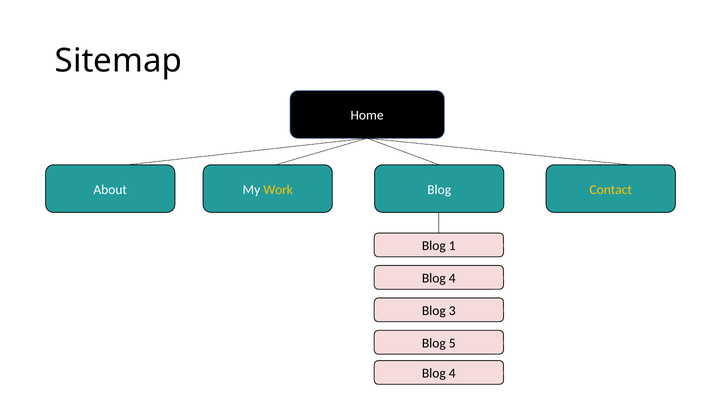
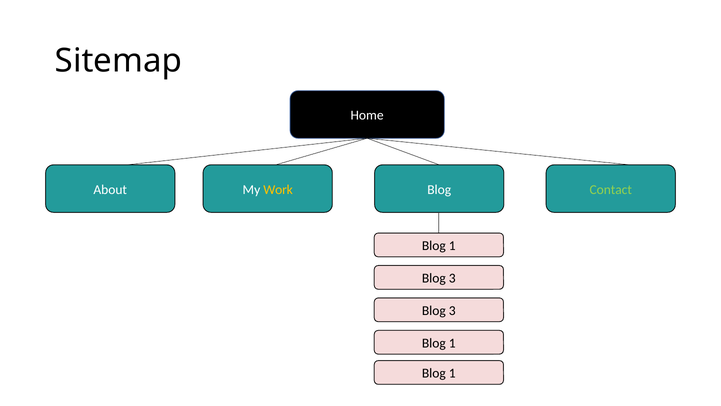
Contact colour: yellow -> light green (611, 189)
4: 4 -> 3 (452, 278)
5: 5 -> 1 (452, 343)
4: 4 -> 1 (452, 373)
